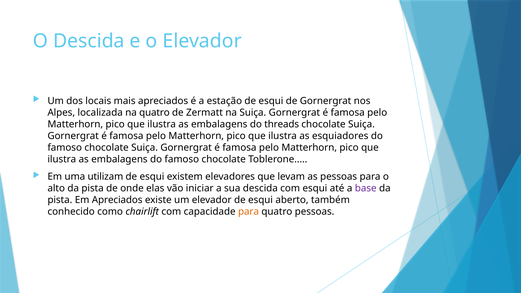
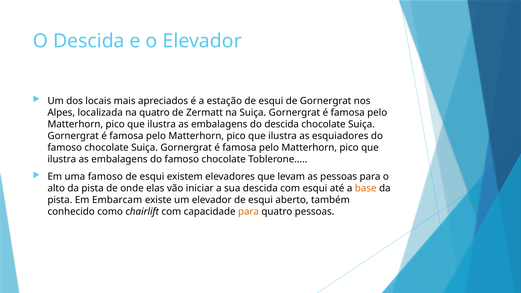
do threads: threads -> descida (282, 124)
uma utilizam: utilizam -> famoso (105, 177)
base colour: purple -> orange (366, 188)
Em Apreciados: Apreciados -> Embarcam (117, 200)
